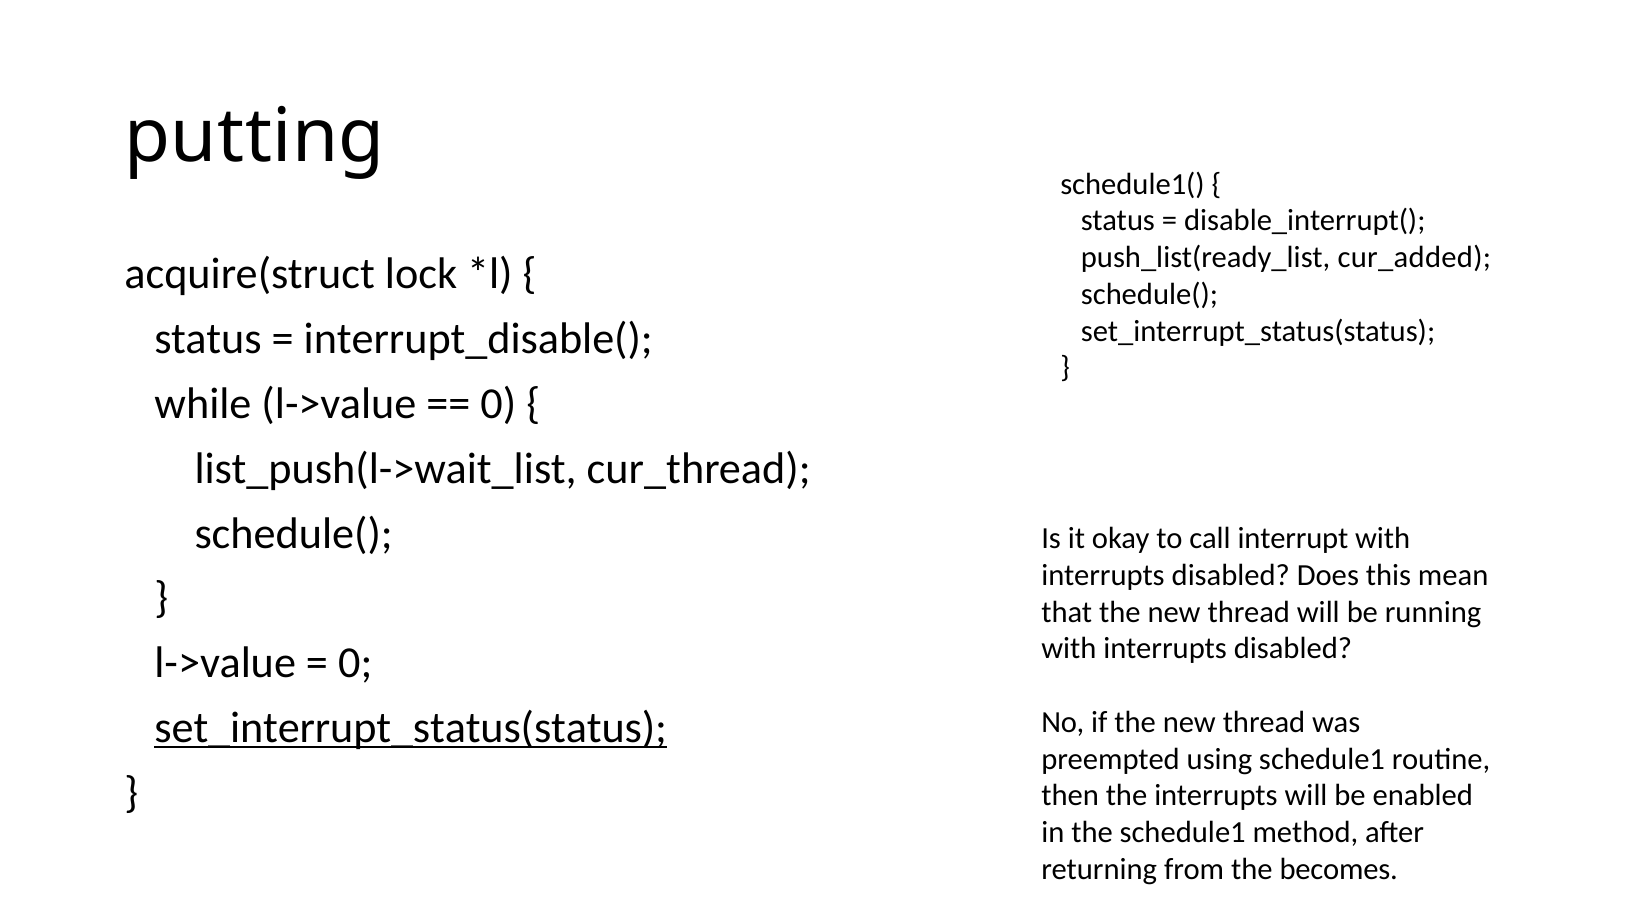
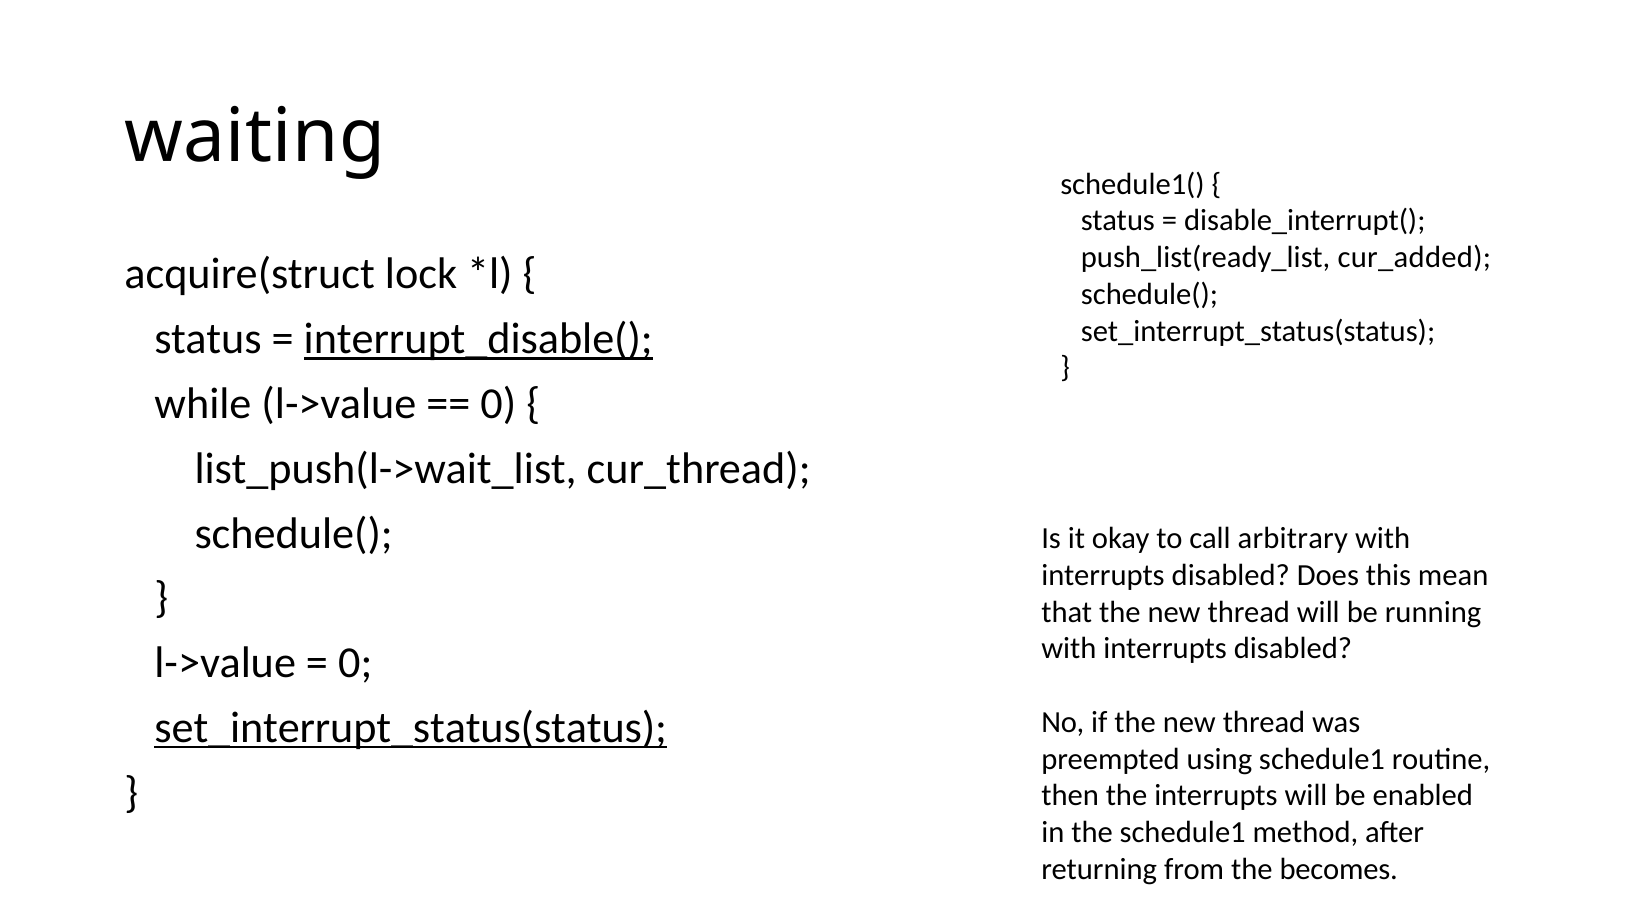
putting: putting -> waiting (255, 137)
interrupt_disable( underline: none -> present (478, 339)
interrupt: interrupt -> arbitrary (1293, 538)
